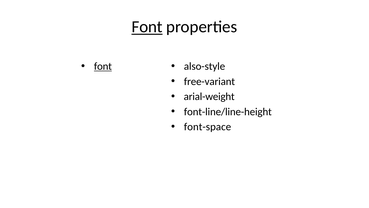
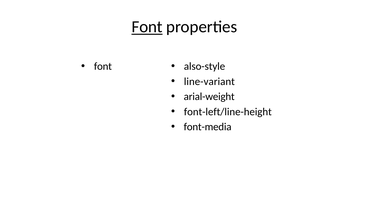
font underline: present -> none (103, 66)
free-variant: free-variant -> line-variant (209, 81)
font-line/line-height: font-line/line-height -> font-left/line-height (228, 111)
font-space: font-space -> font-media (208, 127)
